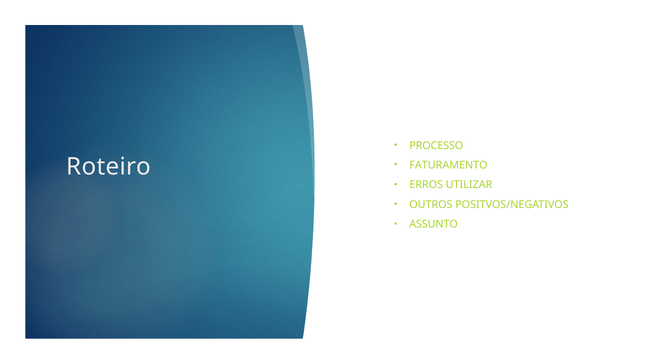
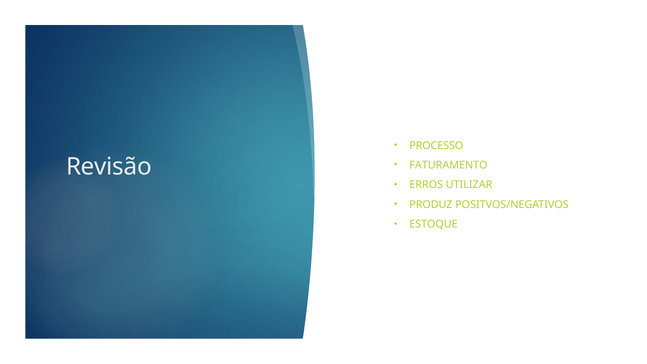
Roteiro: Roteiro -> Revisão (109, 167)
OUTROS: OUTROS -> PRODUZ (431, 205)
ASSUNTO: ASSUNTO -> ESTOQUE (434, 224)
